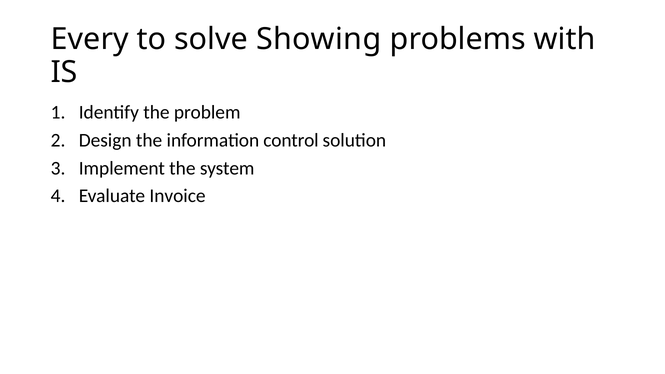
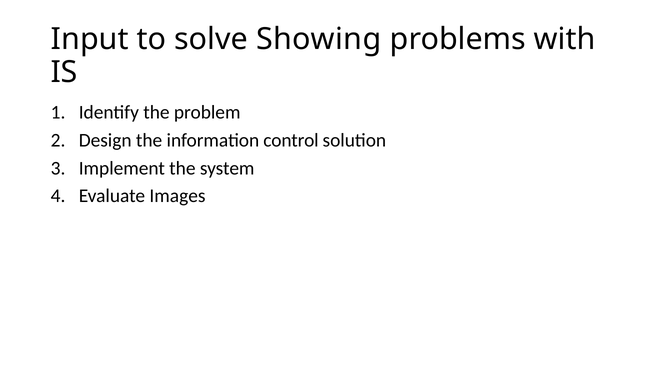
Every: Every -> Input (90, 39)
Invoice: Invoice -> Images (177, 196)
